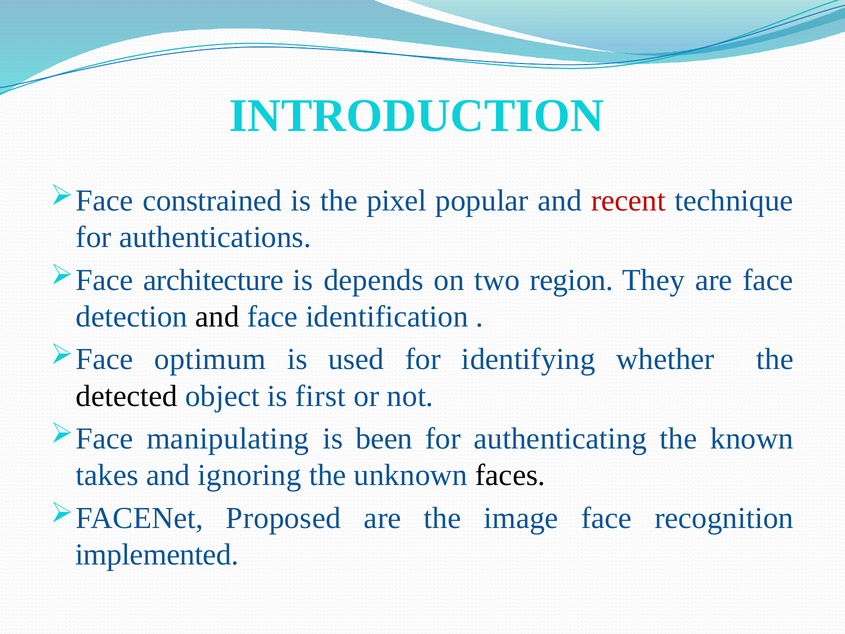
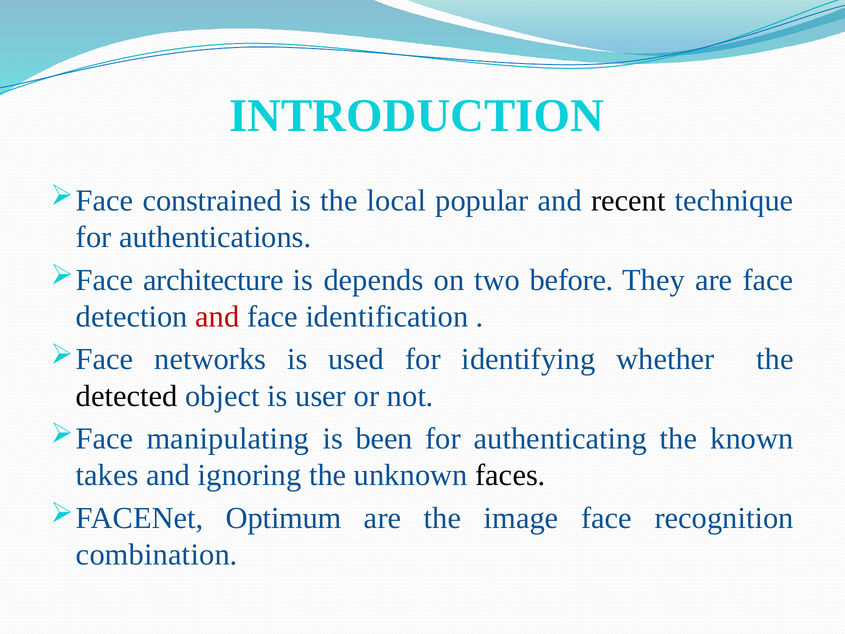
pixel: pixel -> local (396, 201)
recent colour: red -> black (628, 201)
region: region -> before (572, 280)
and colour: black -> red (217, 317)
optimum: optimum -> networks (210, 359)
first: first -> user (321, 396)
Proposed: Proposed -> Optimum (284, 518)
implemented: implemented -> combination (157, 554)
